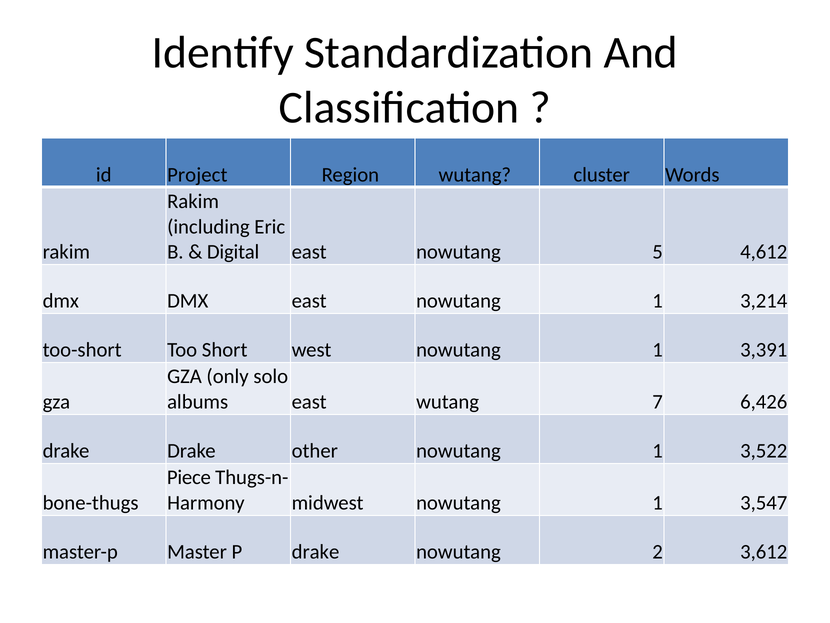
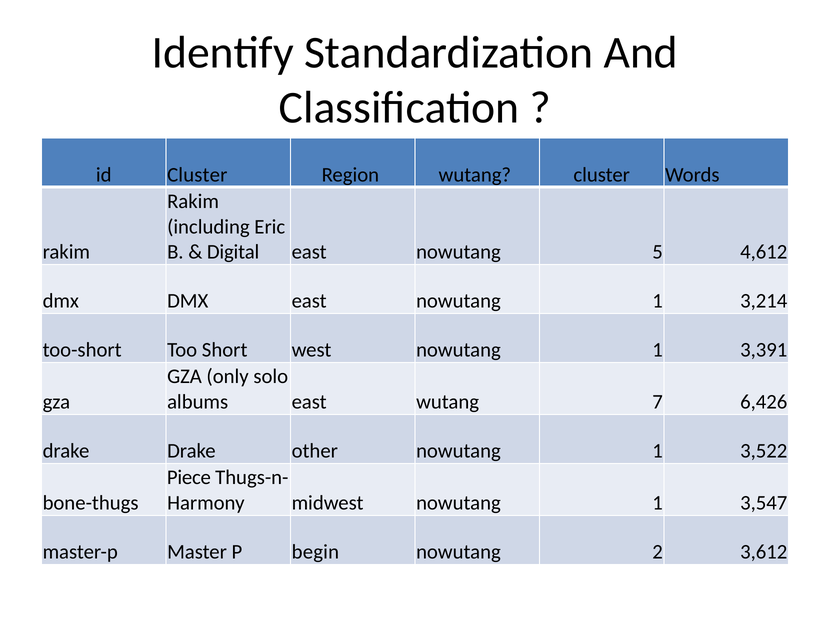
id Project: Project -> Cluster (197, 175)
P drake: drake -> begin (315, 552)
